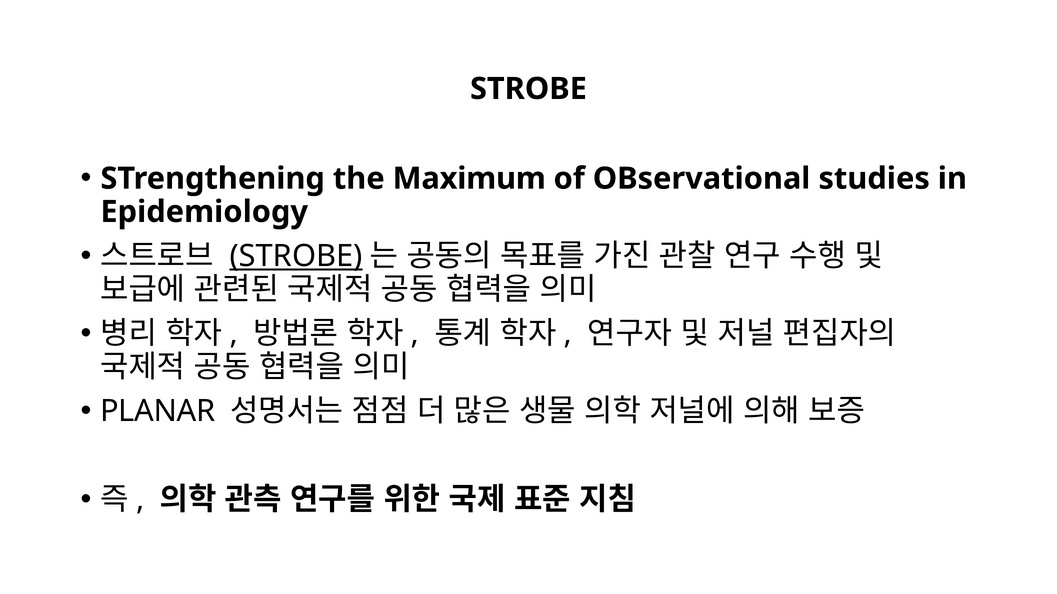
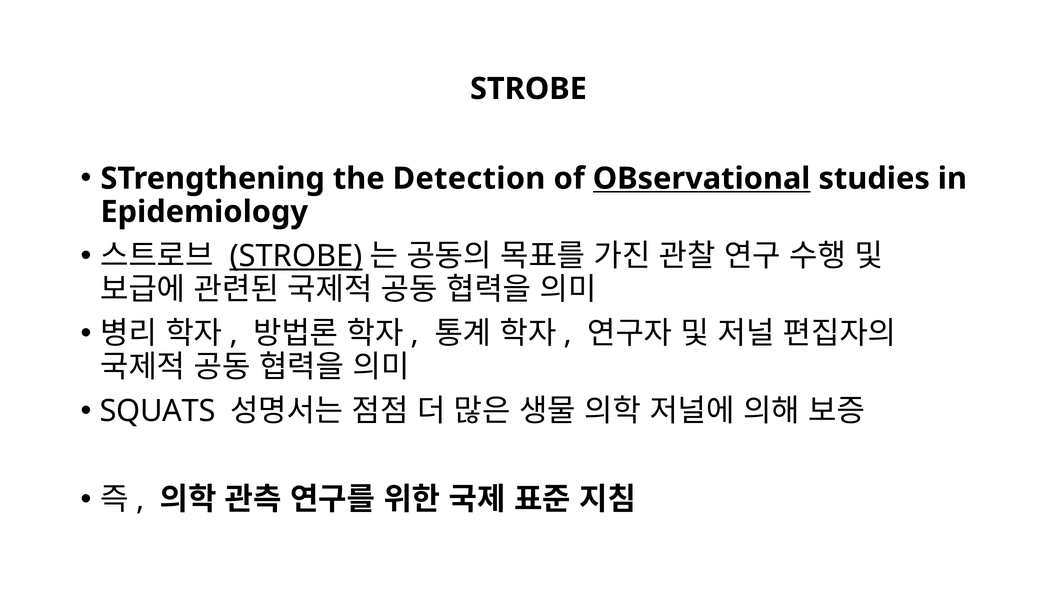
Maximum: Maximum -> Detection (469, 179)
OBservational underline: none -> present (702, 179)
PLANAR: PLANAR -> SQUATS (158, 412)
